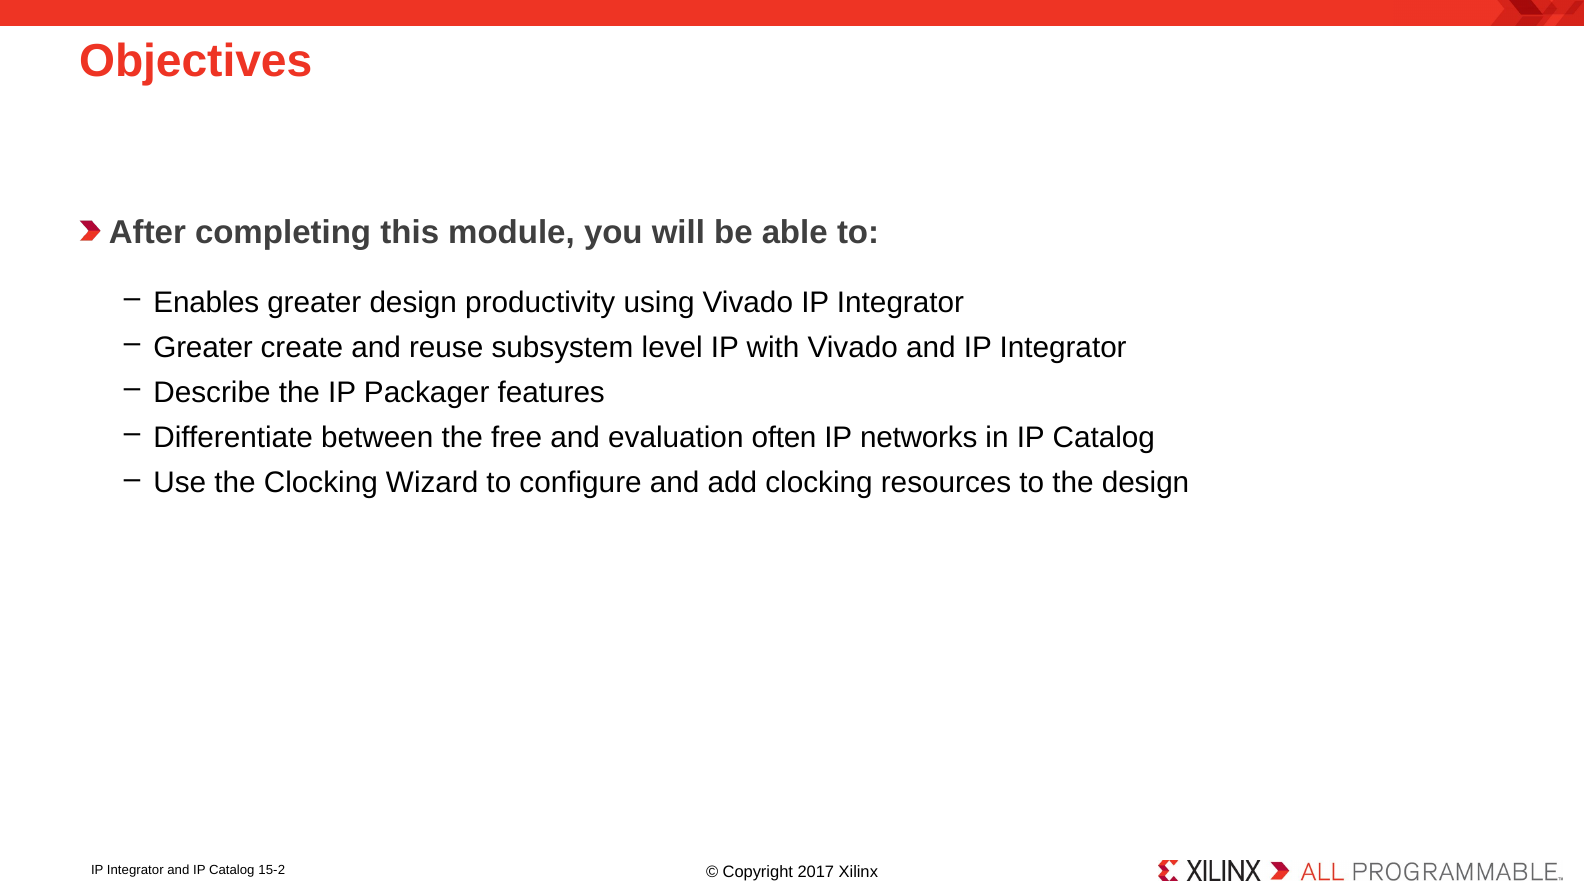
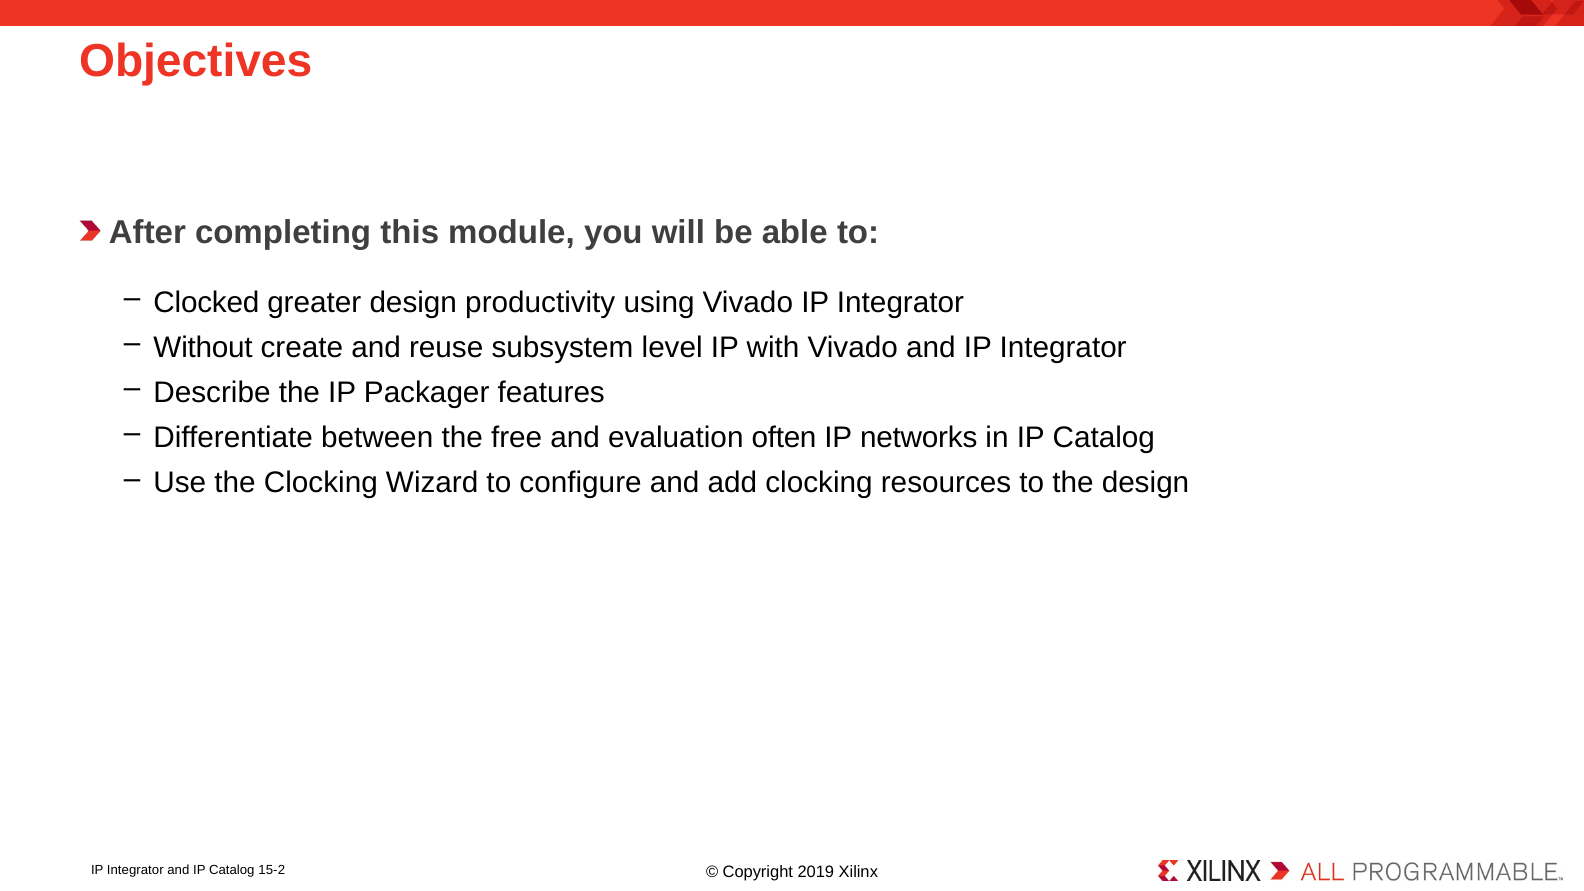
Enables: Enables -> Clocked (206, 303)
Greater: Greater -> Without (203, 348)
2017: 2017 -> 2019 (816, 872)
